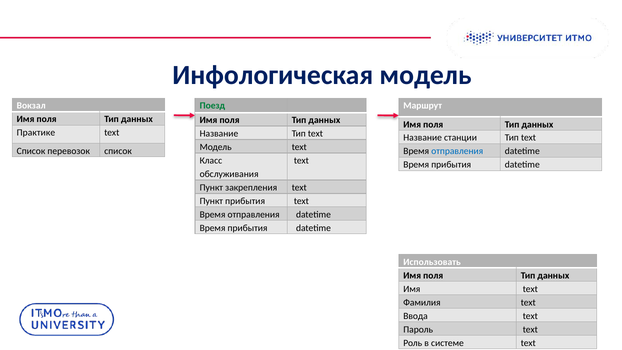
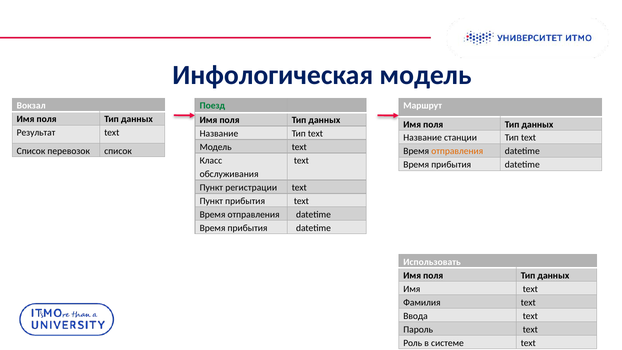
Практике: Практике -> Результат (36, 133)
отправления colour: blue -> orange (457, 151)
закрепления: закрепления -> регистрации (251, 188)
